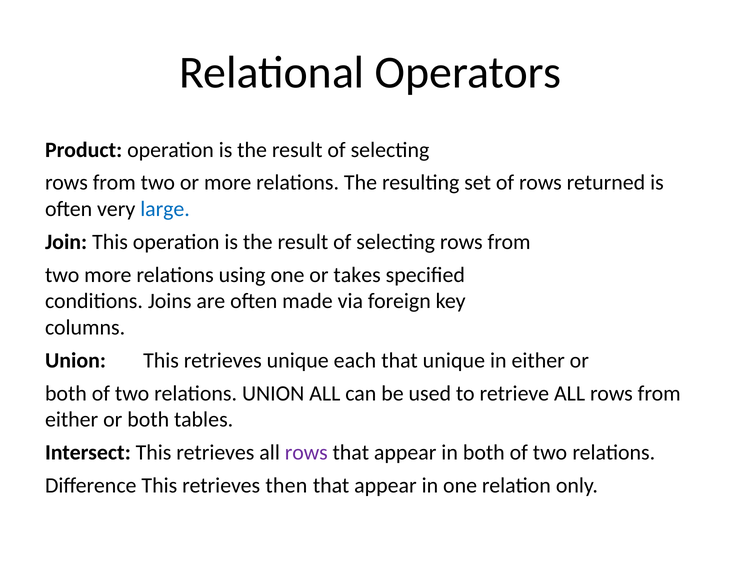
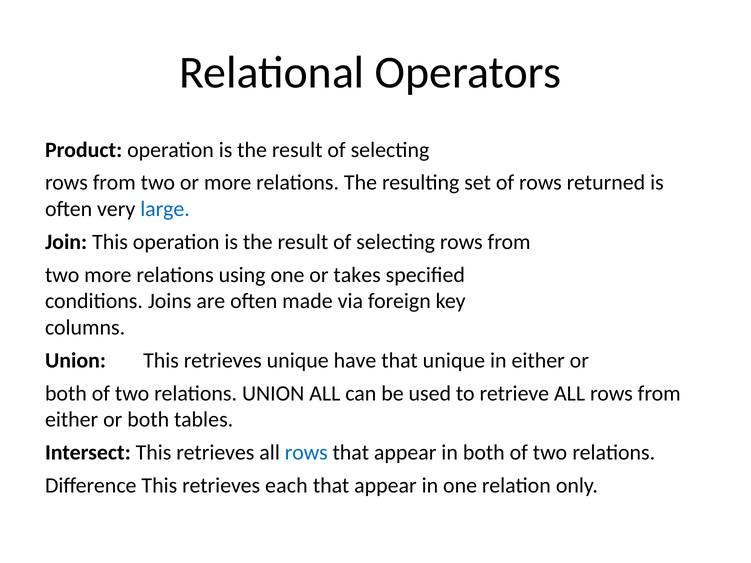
each: each -> have (355, 361)
rows colour: purple -> blue (306, 453)
then: then -> each (286, 486)
